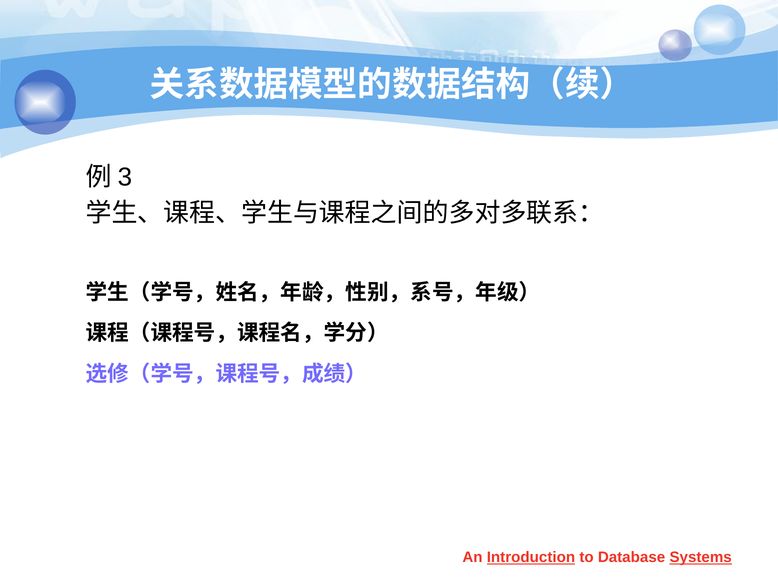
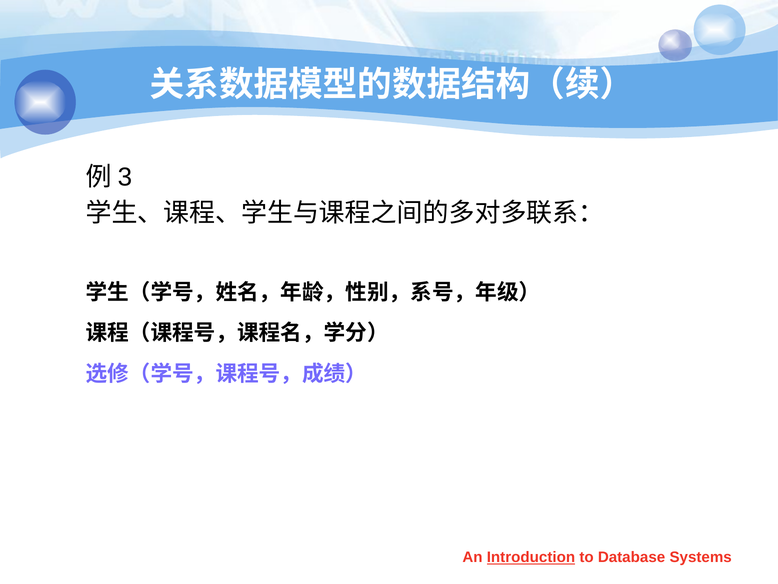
Systems underline: present -> none (701, 557)
